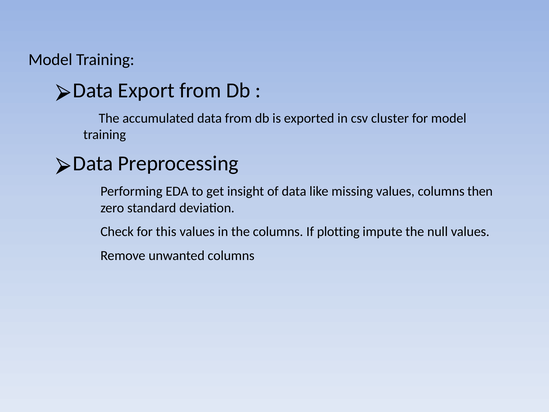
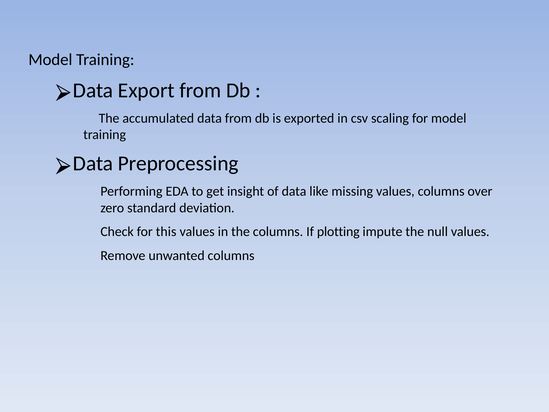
cluster: cluster -> scaling (390, 118)
then: then -> over (480, 191)
